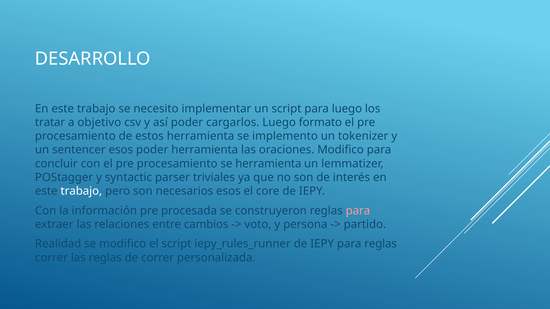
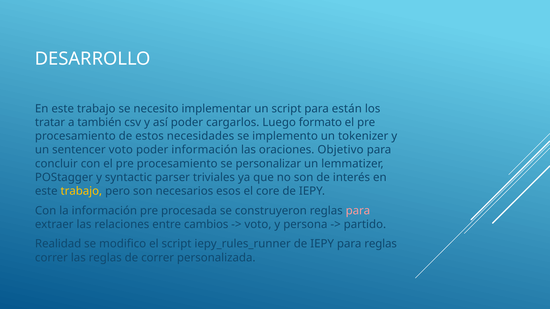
para luego: luego -> están (347, 109)
objetivo: objetivo -> también (99, 122)
estos herramienta: herramienta -> necesidades (200, 136)
sentencer esos: esos -> voto (121, 150)
poder herramienta: herramienta -> información (205, 150)
oraciones Modifico: Modifico -> Objetivo (341, 150)
se herramienta: herramienta -> personalizar (268, 164)
trabajo colour: white -> yellow (81, 191)
